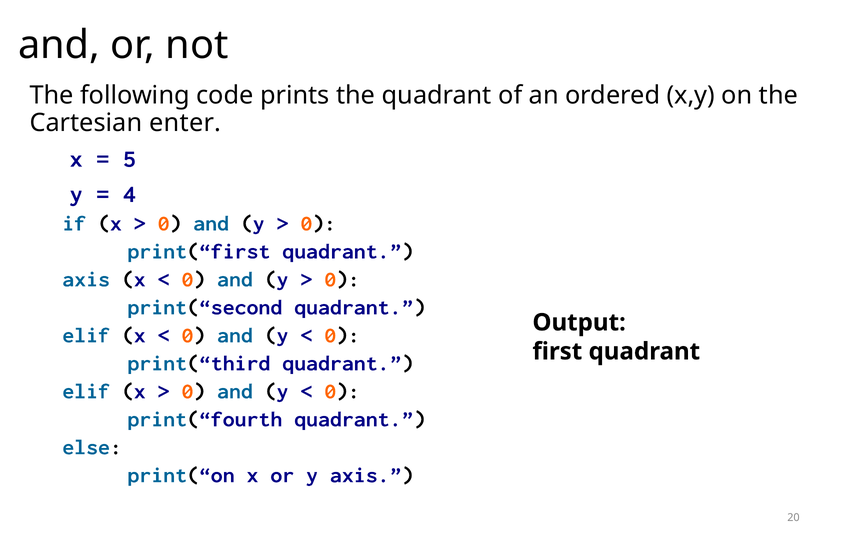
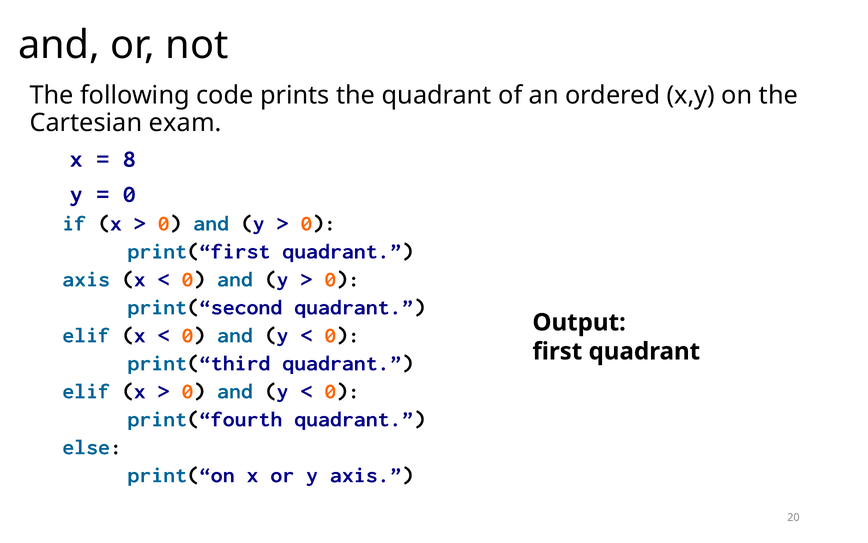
enter: enter -> exam (185, 123)
5: 5 -> 8 (129, 159)
4: 4 -> 0 (129, 194)
